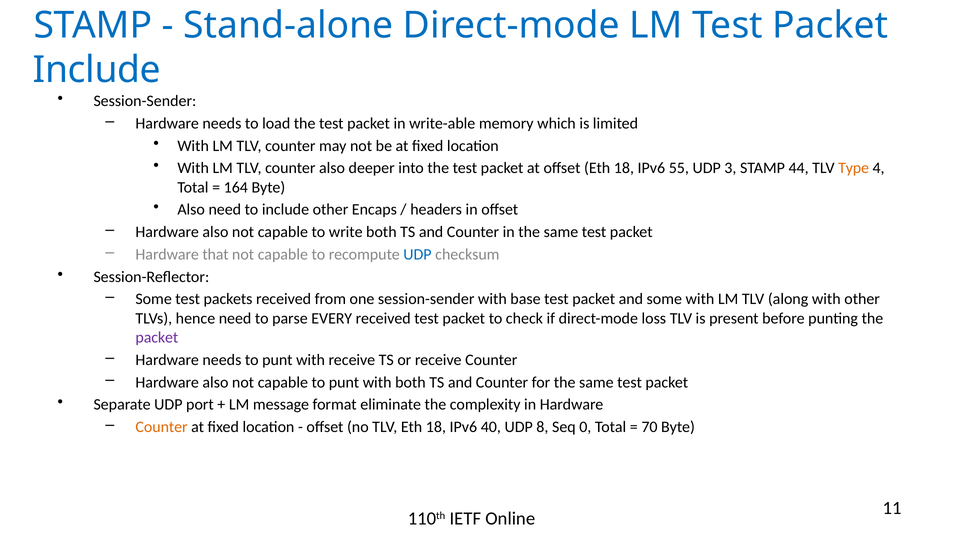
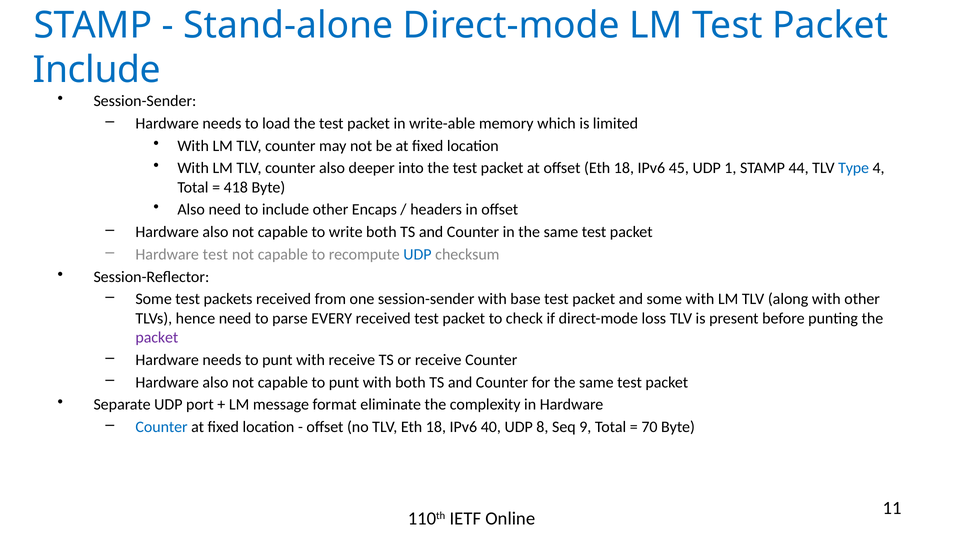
55: 55 -> 45 (679, 168)
3: 3 -> 1 (730, 168)
Type colour: orange -> blue (854, 168)
164: 164 -> 418 (236, 188)
Hardware that: that -> test (215, 255)
Counter colour: orange -> blue (162, 427)
0: 0 -> 9 (585, 427)
